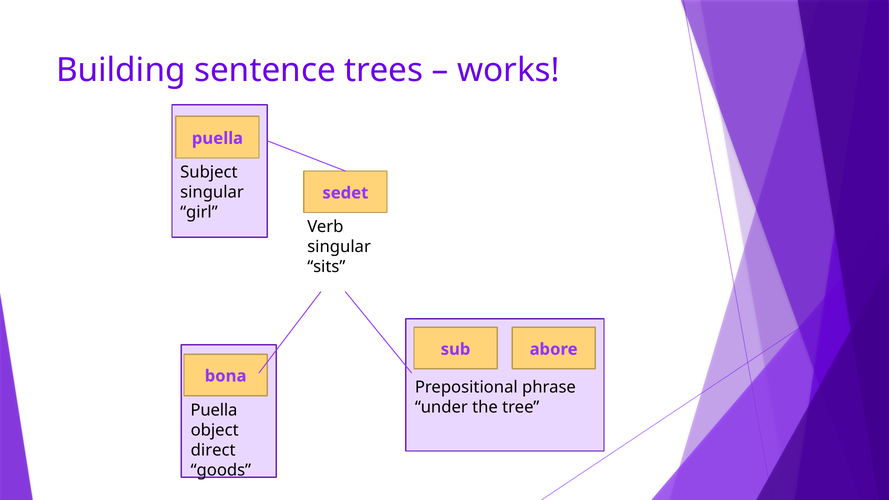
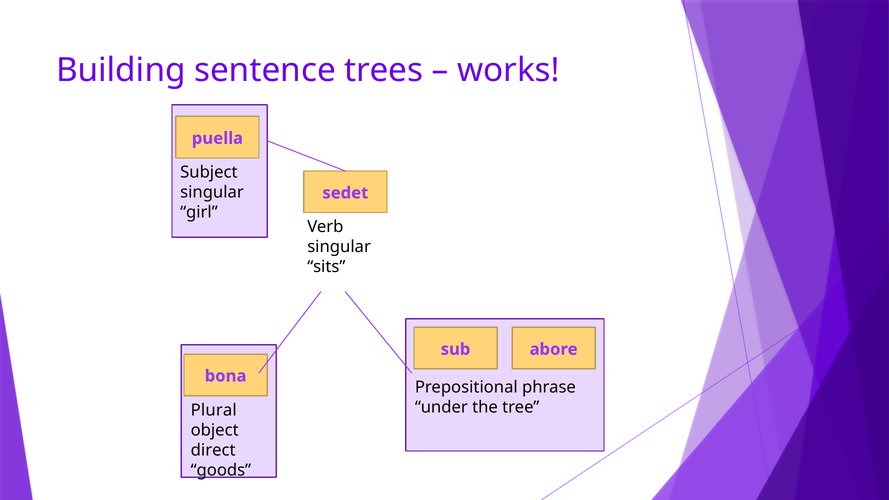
Puella: Puella -> Plural (214, 410)
